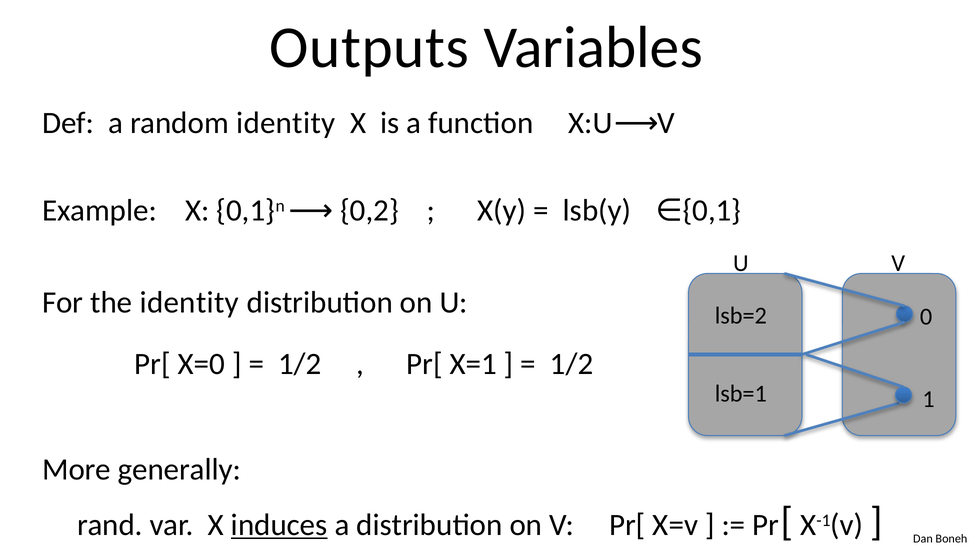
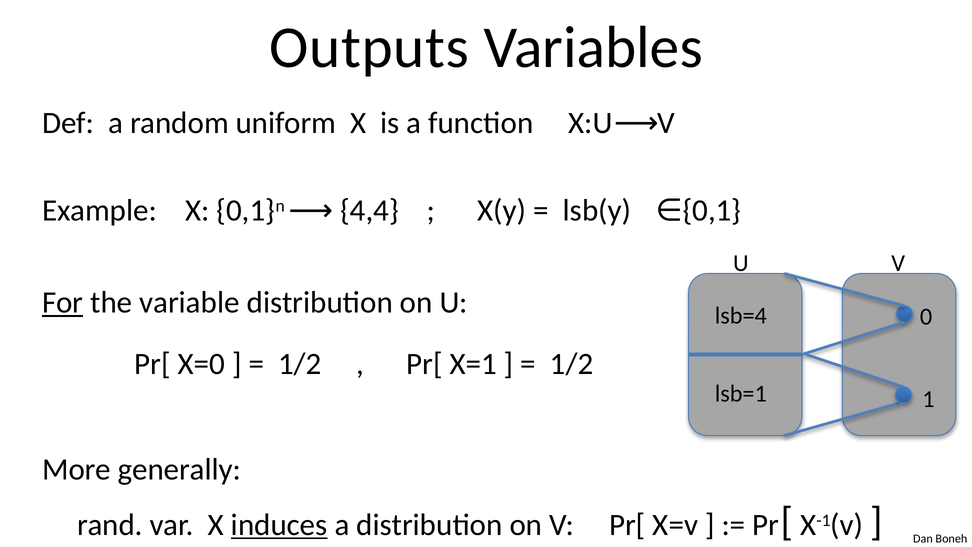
random identity: identity -> uniform (286, 123)
0,2: 0,2 -> 4,4 (370, 210)
For underline: none -> present (63, 303)
the identity: identity -> variable (189, 303)
lsb=2: lsb=2 -> lsb=4 (741, 316)
